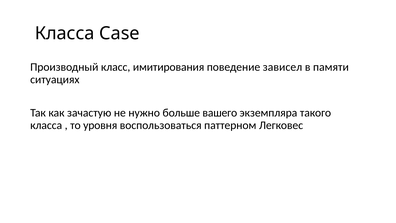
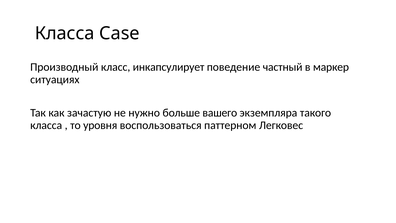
имитирования: имитирования -> инкапсулирует (169, 67)
зависел: зависел -> частный (283, 67)
памяти: памяти -> маркер (331, 67)
